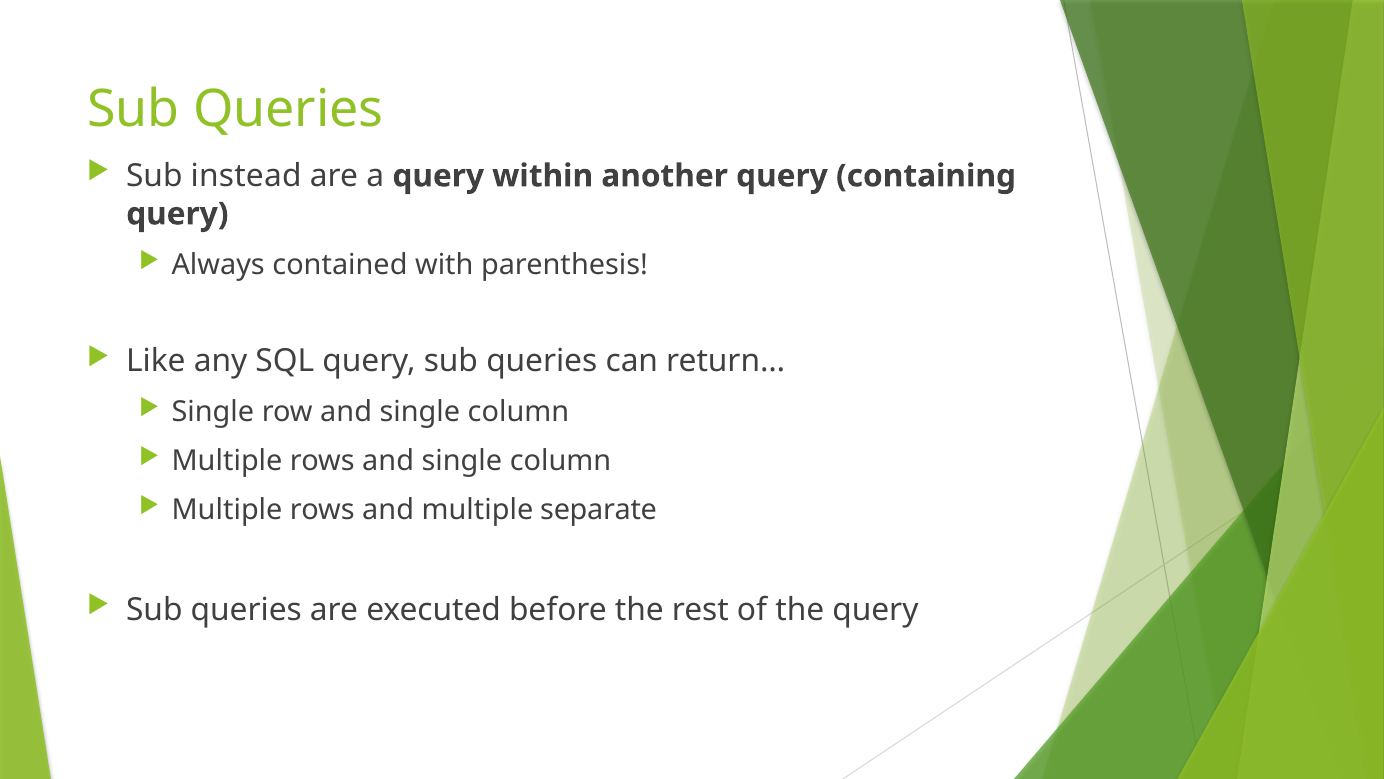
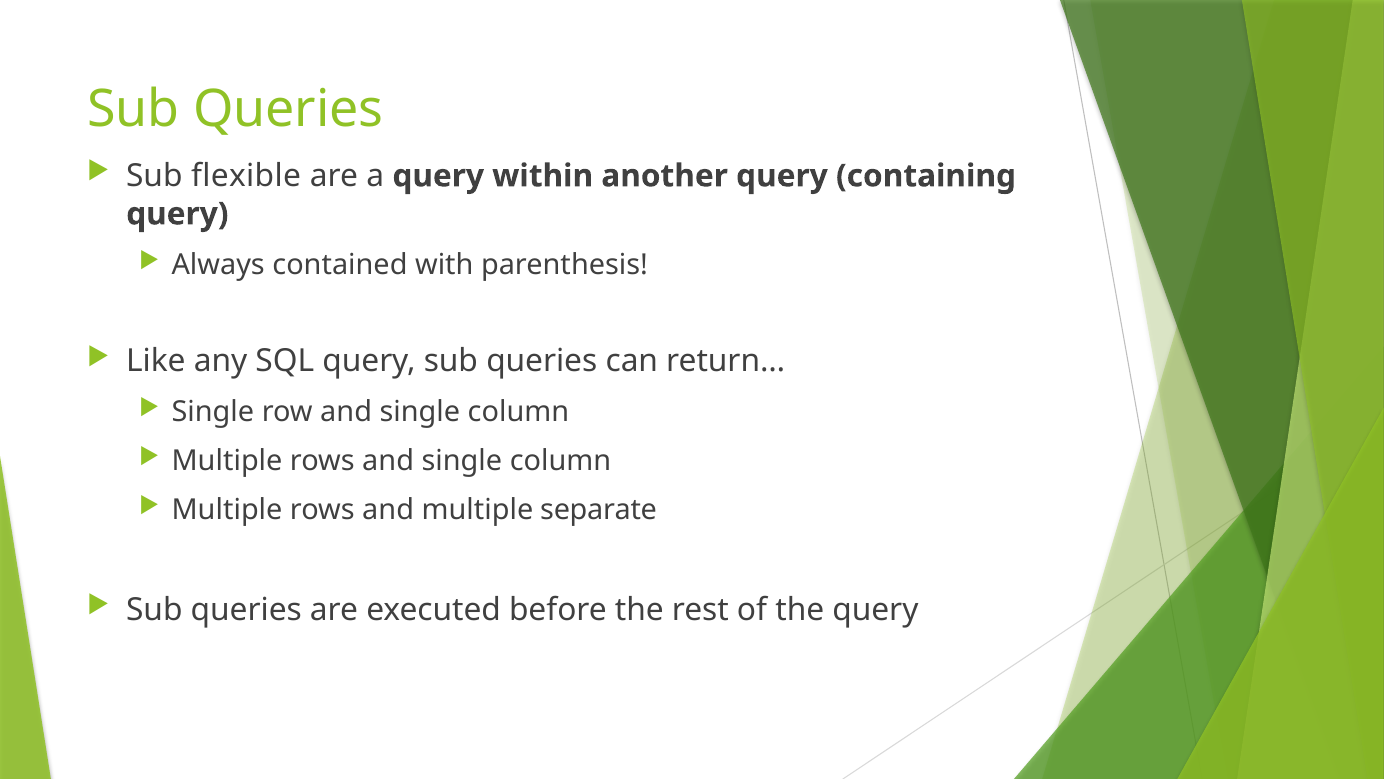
instead: instead -> flexible (246, 176)
